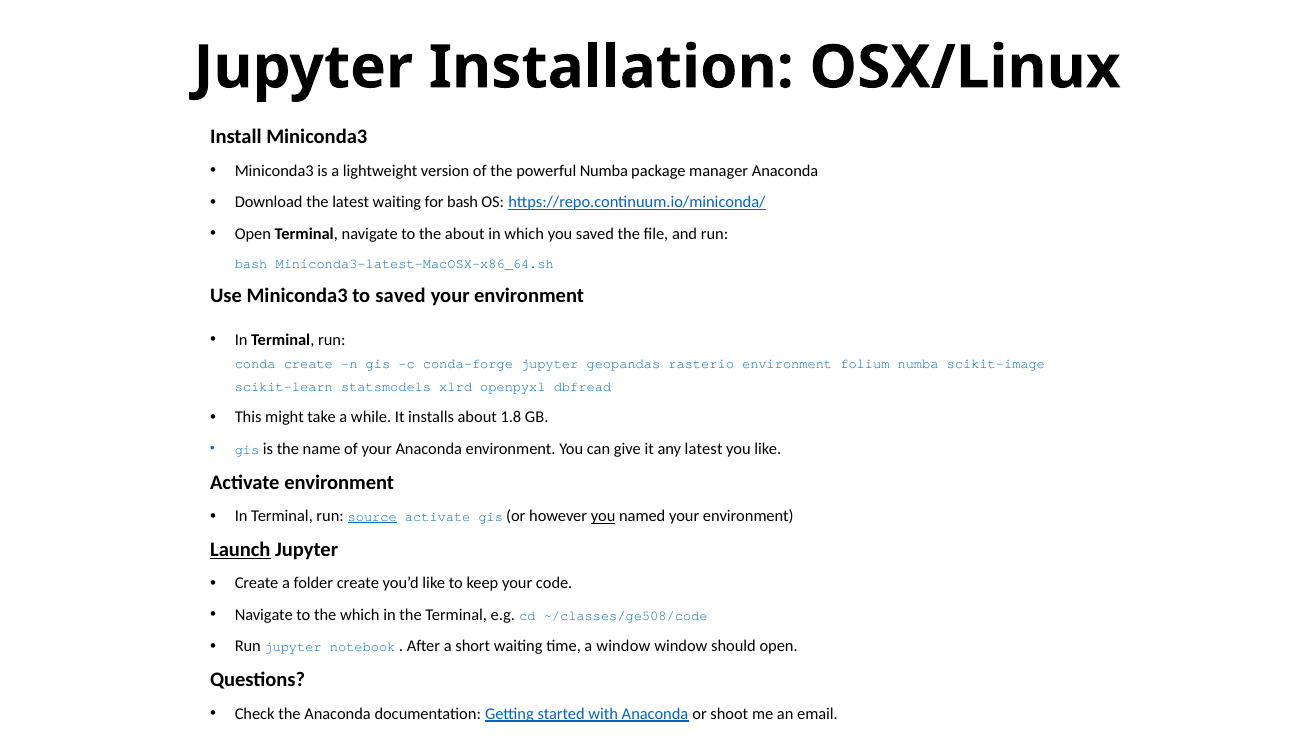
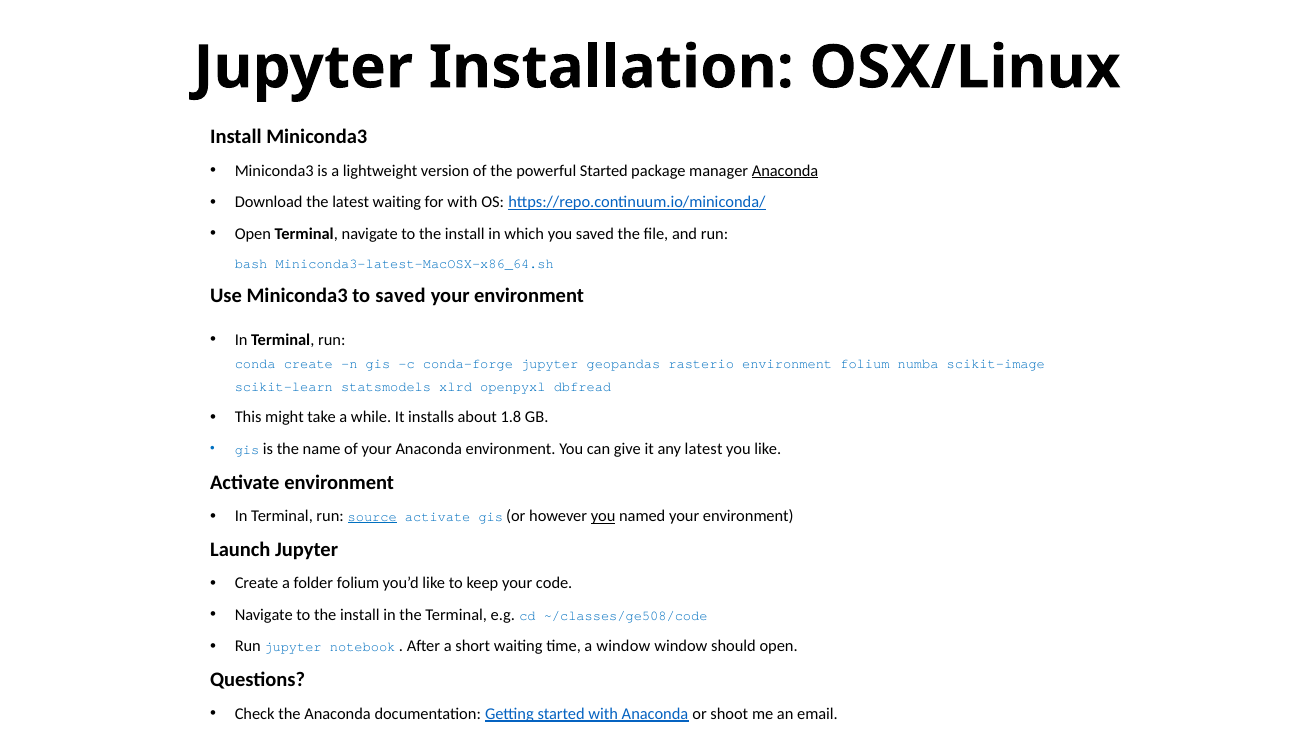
powerful Numba: Numba -> Started (604, 171)
Anaconda underline: none -> present (785, 171)
for bash: bash -> with (462, 202)
about: about -> install (465, 234)
Launch underline: present -> none (240, 550)
folder create: create -> folium (358, 583)
which: which -> install (360, 615)
